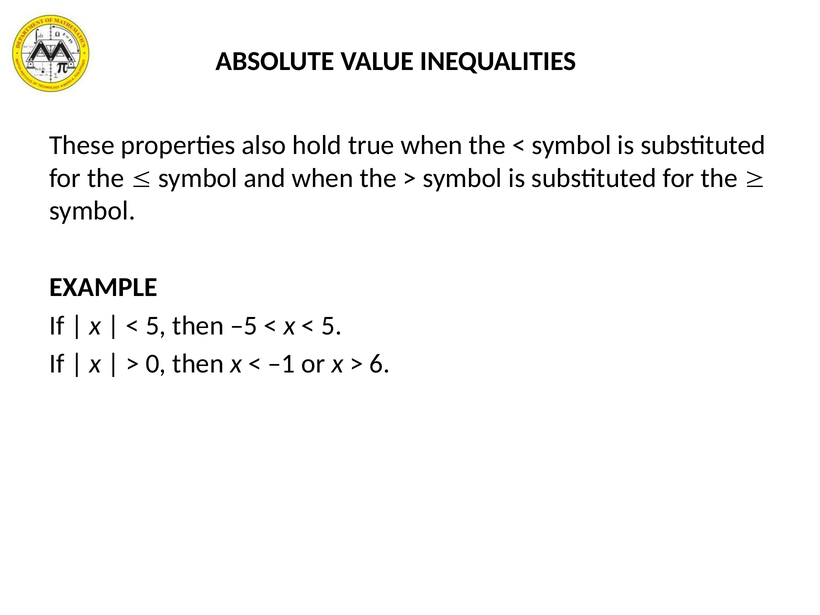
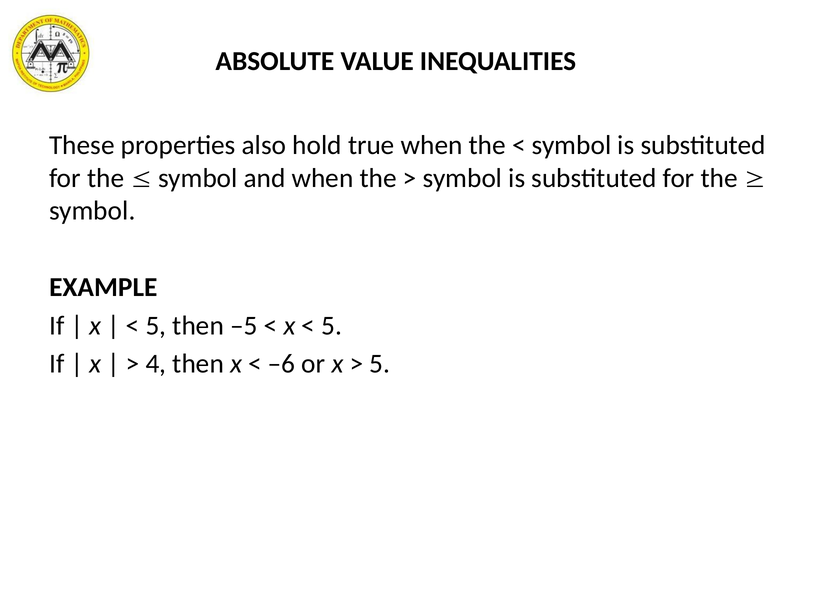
0: 0 -> 4 (156, 364)
–1: –1 -> –6 (282, 364)
6: 6 -> 5 (380, 364)
